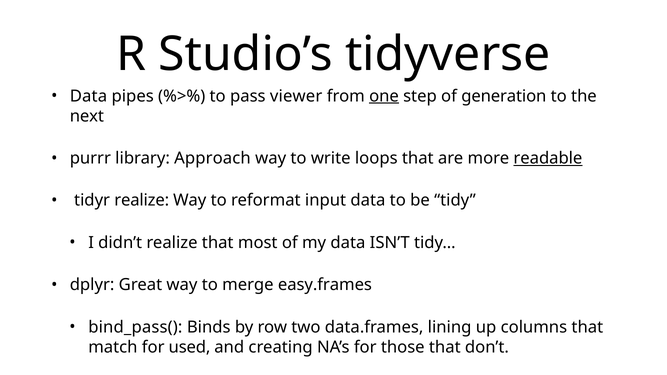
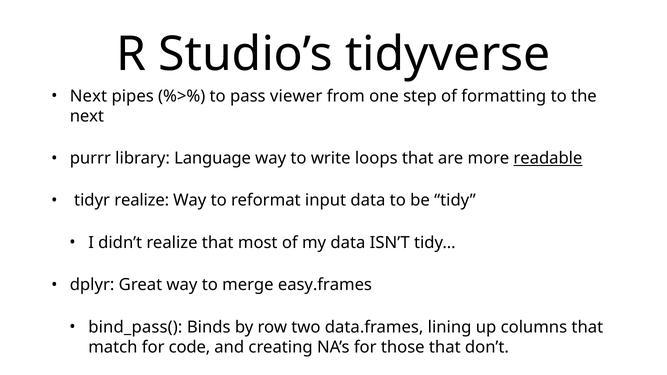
Data: Data -> Next (88, 96)
one underline: present -> none (384, 96)
generation: generation -> formatting (504, 96)
Approach: Approach -> Language (213, 158)
used: used -> code (189, 347)
